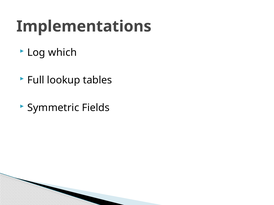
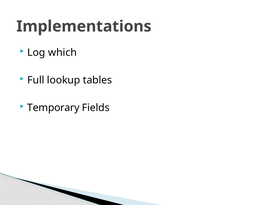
Symmetric: Symmetric -> Temporary (53, 108)
